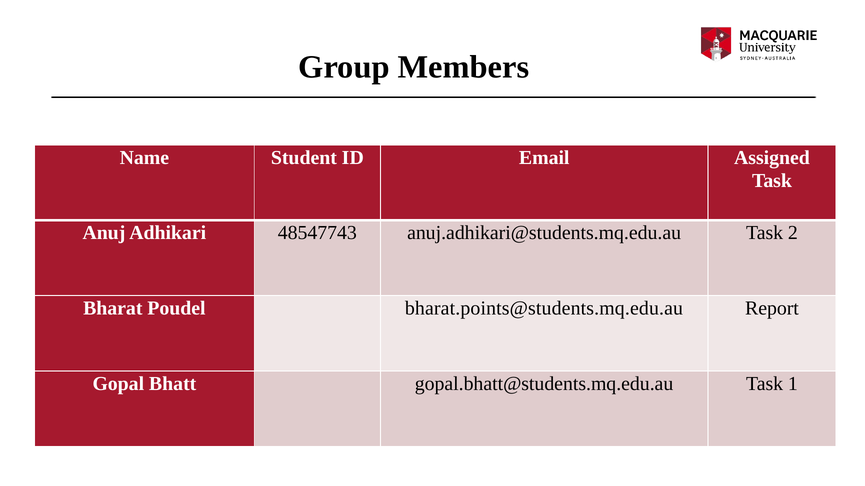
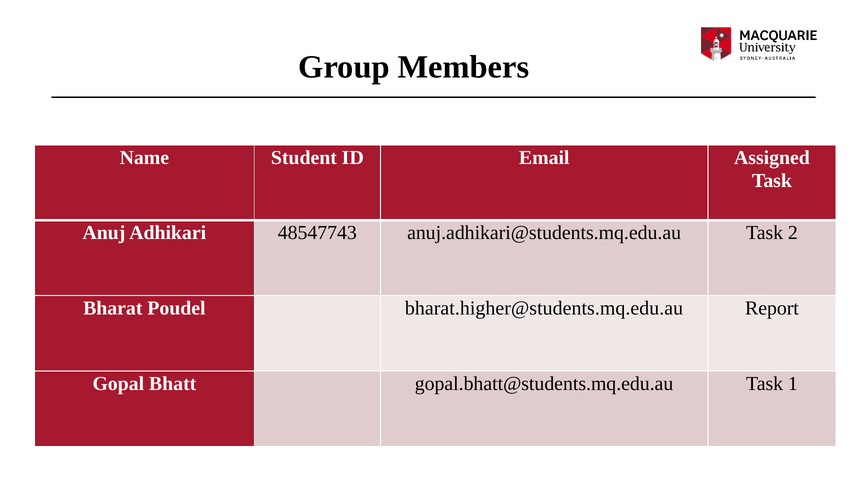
bharat.points@students.mq.edu.au: bharat.points@students.mq.edu.au -> bharat.higher@students.mq.edu.au (544, 309)
